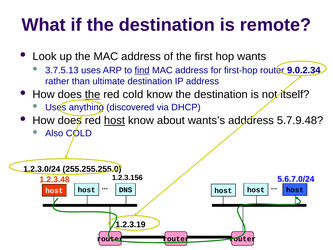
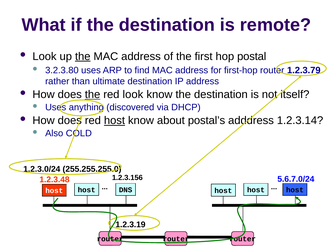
the underline: none -> present (83, 56)
wants: wants -> postal (252, 56)
3.7.5.13: 3.7.5.13 -> 3.2.3.80 (62, 70)
find underline: present -> none (142, 70)
9.0.2.34: 9.0.2.34 -> 1.2.3.79 (304, 70)
red cold: cold -> look (133, 94)
wants’s: wants’s -> postal’s (207, 120)
5.7.9.48: 5.7.9.48 -> 1.2.3.14 (300, 120)
